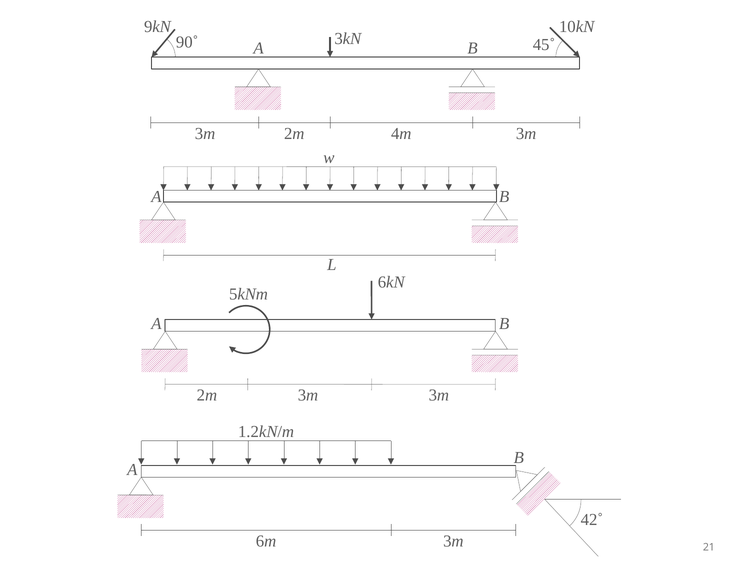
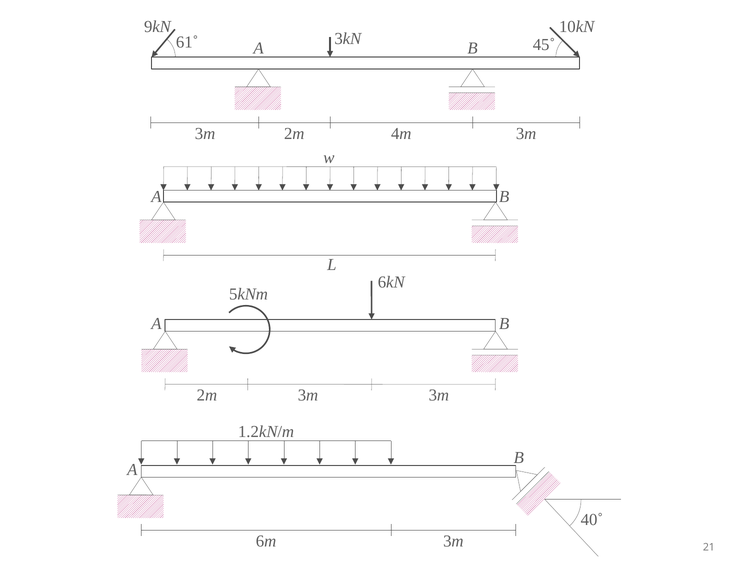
90˚: 90˚ -> 61˚ (187, 42)
42˚: 42˚ -> 40˚ (592, 520)
